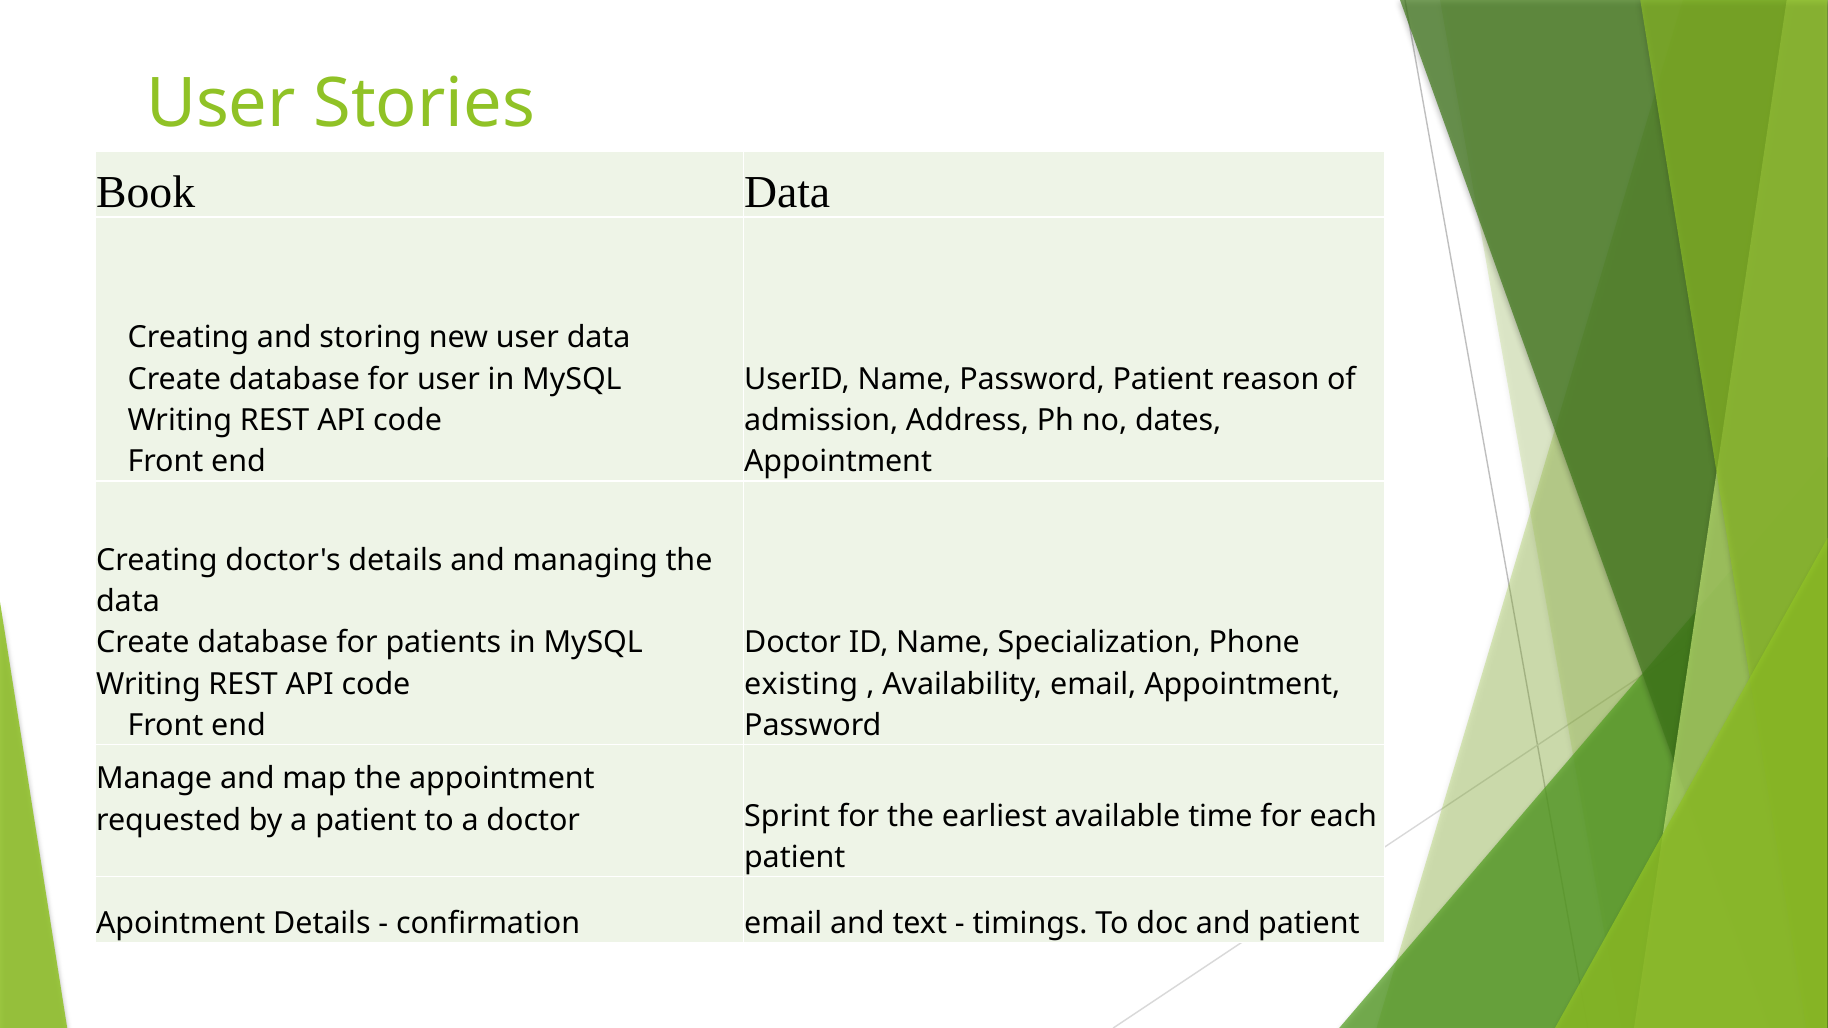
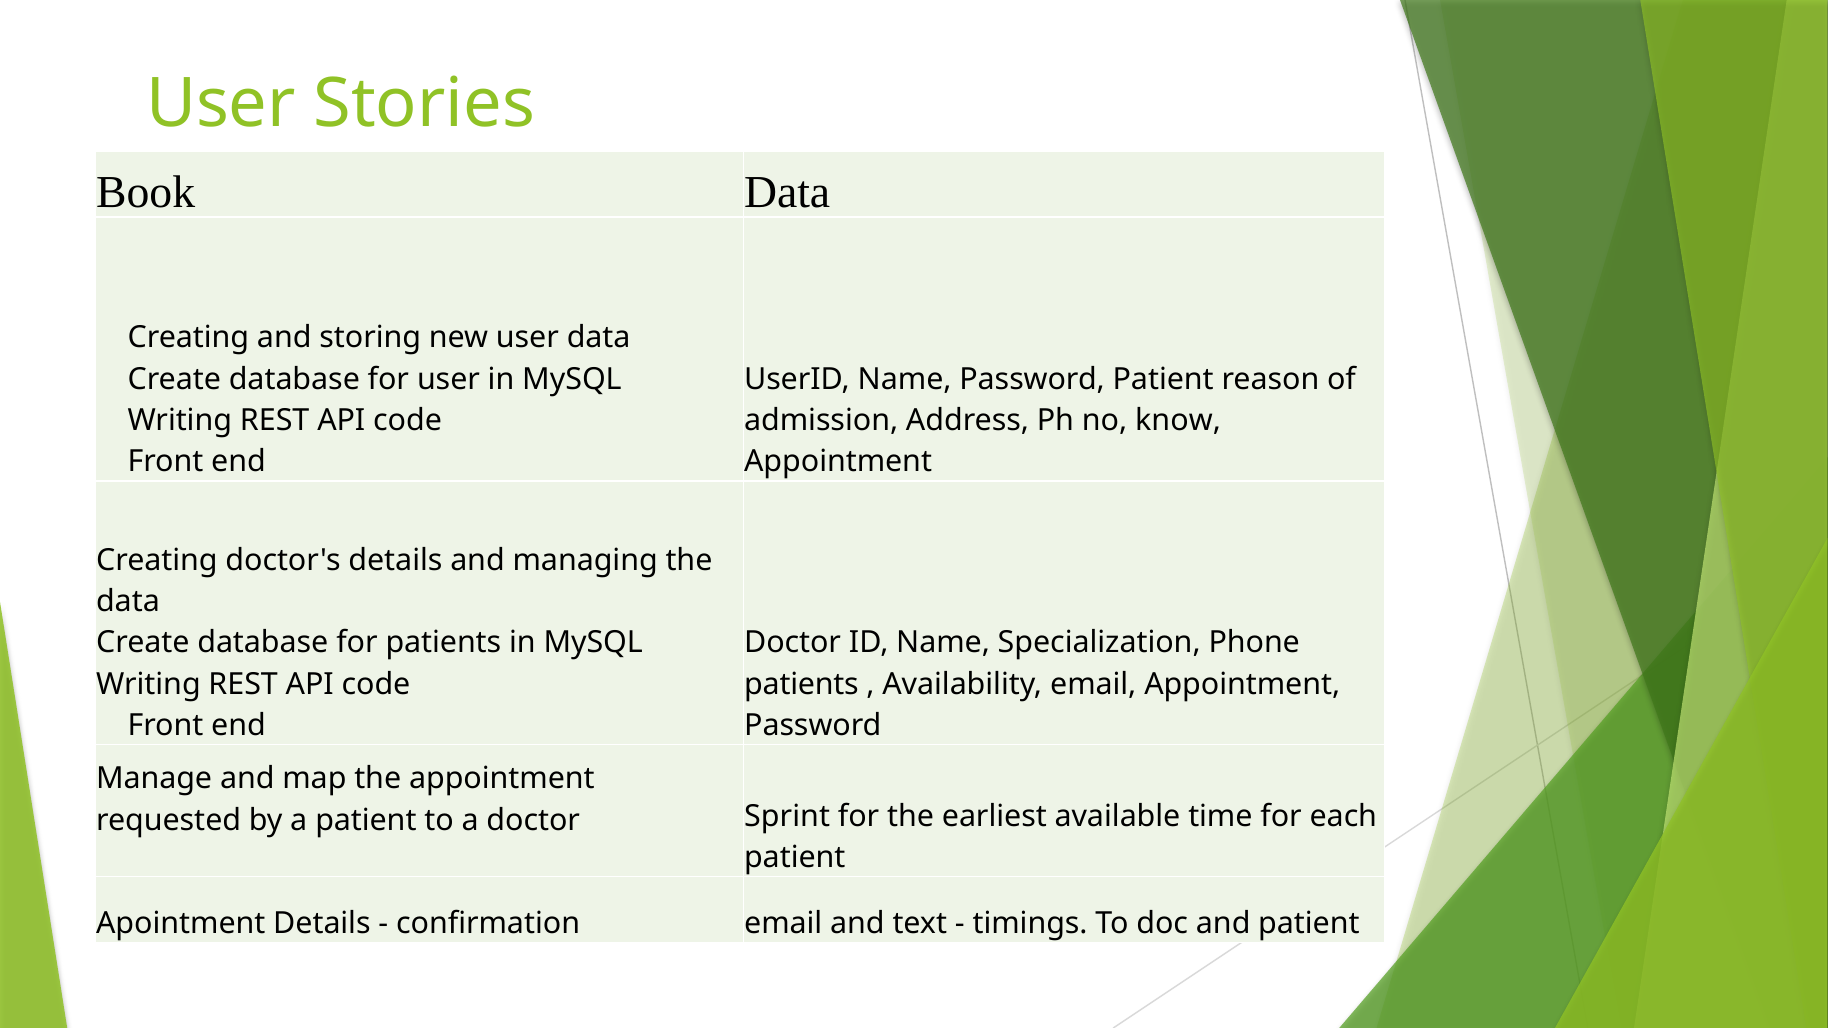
dates: dates -> know (1178, 421)
existing: existing -> patients (801, 684)
